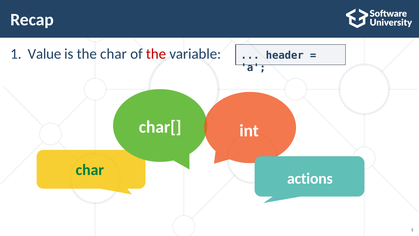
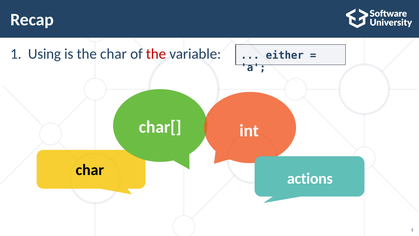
Value: Value -> Using (44, 54)
header: header -> either (285, 55)
char colour: green -> black (90, 170)
